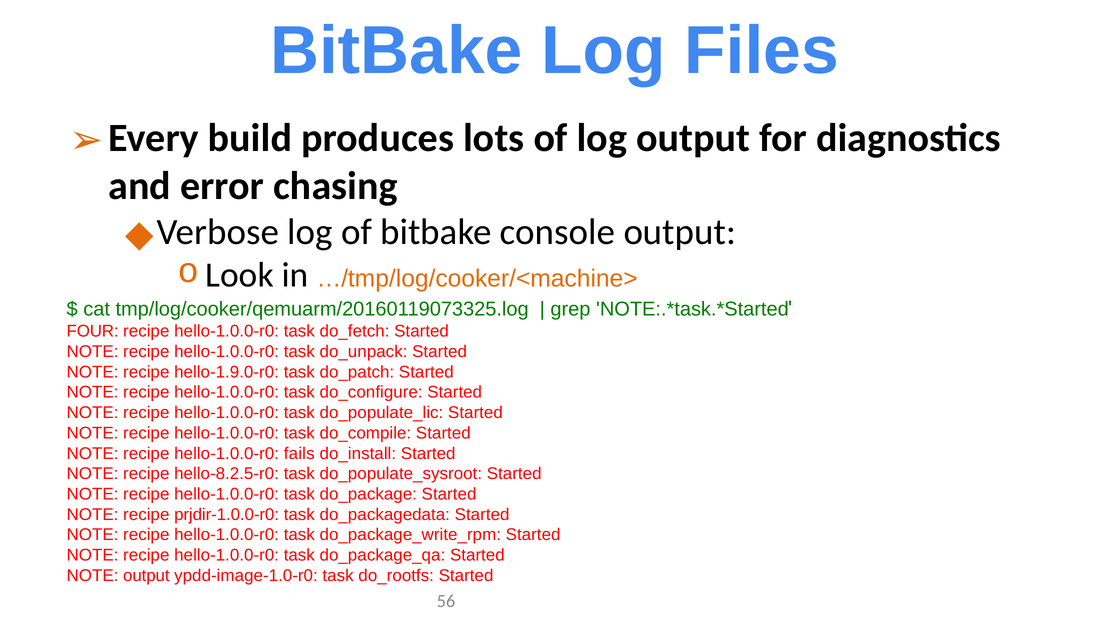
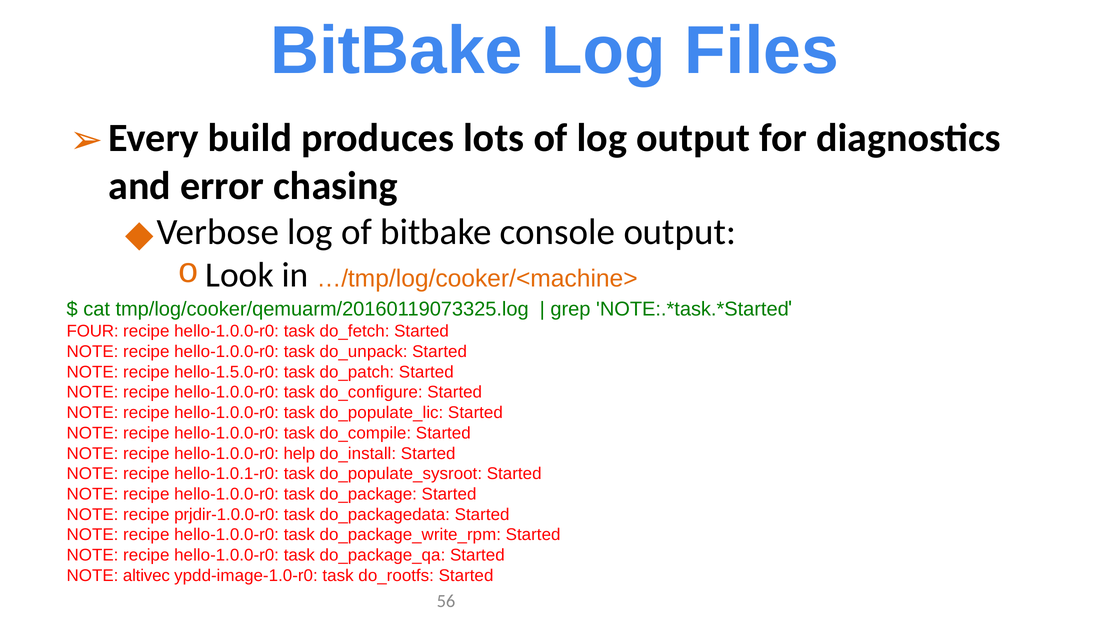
hello-1.9.0-r0: hello-1.9.0-r0 -> hello-1.5.0-r0 (227, 372)
fails: fails -> help (299, 454)
hello-8.2.5-r0: hello-8.2.5-r0 -> hello-1.0.1-r0 (227, 474)
NOTE output: output -> altivec (146, 576)
